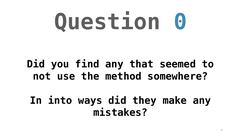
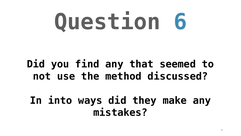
Question 0: 0 -> 6 (180, 22)
somewhere: somewhere -> discussed (178, 76)
